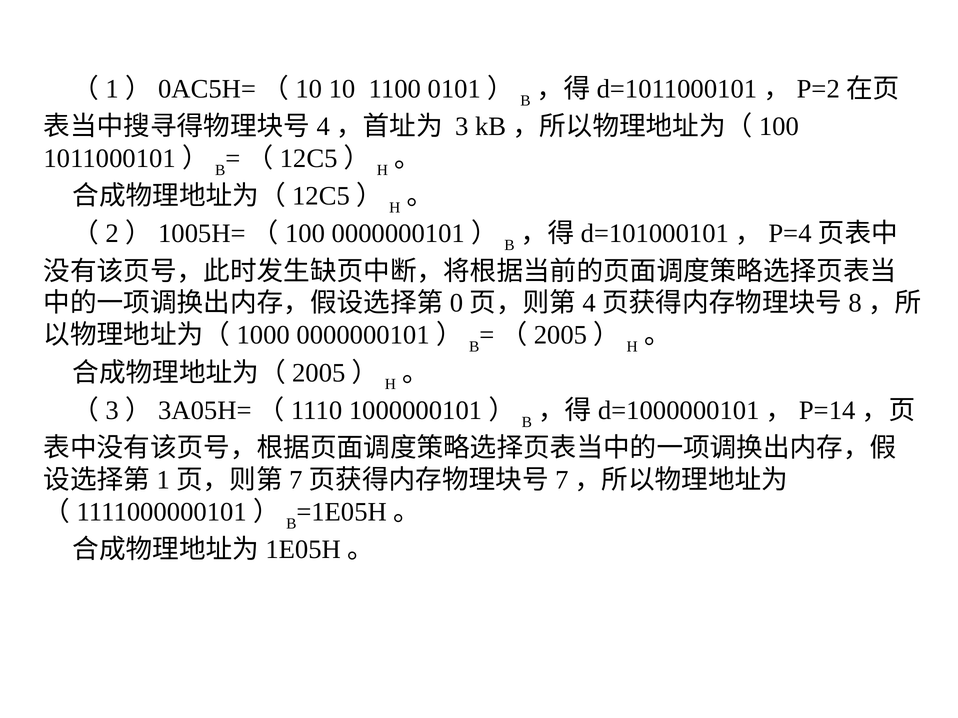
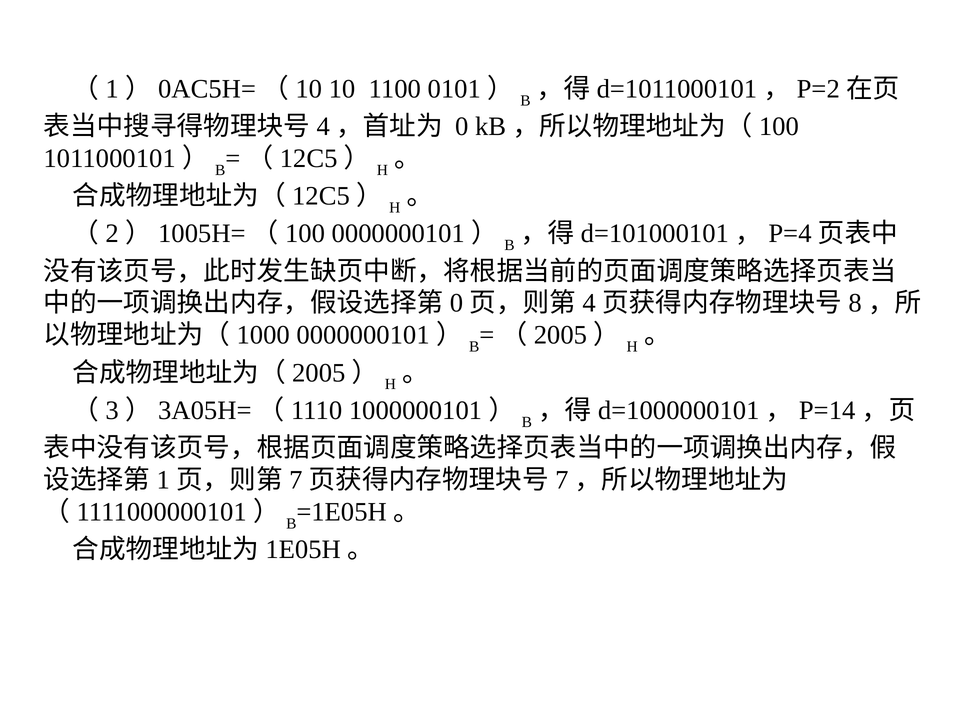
3: 3 -> 0 (462, 127)
